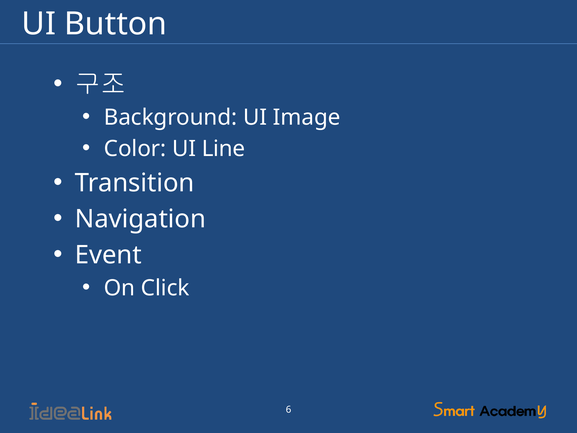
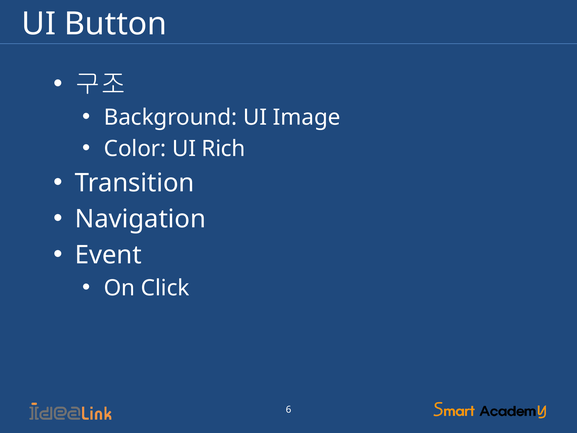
Line: Line -> Rich (223, 149)
